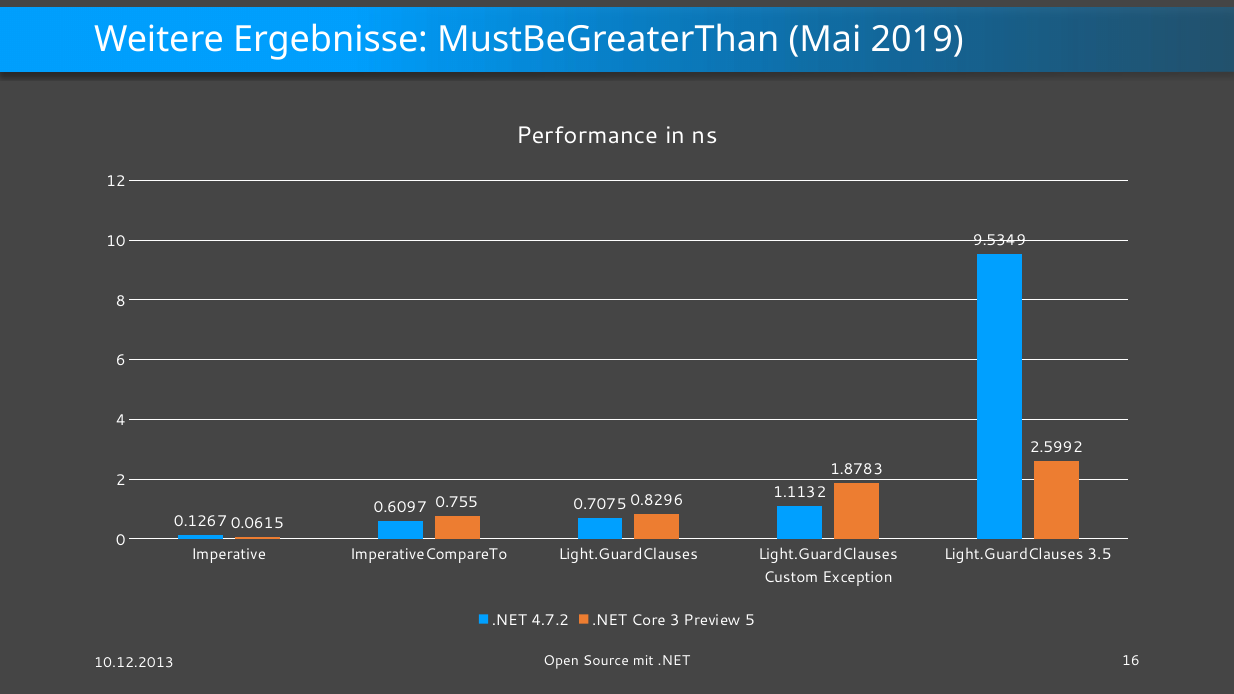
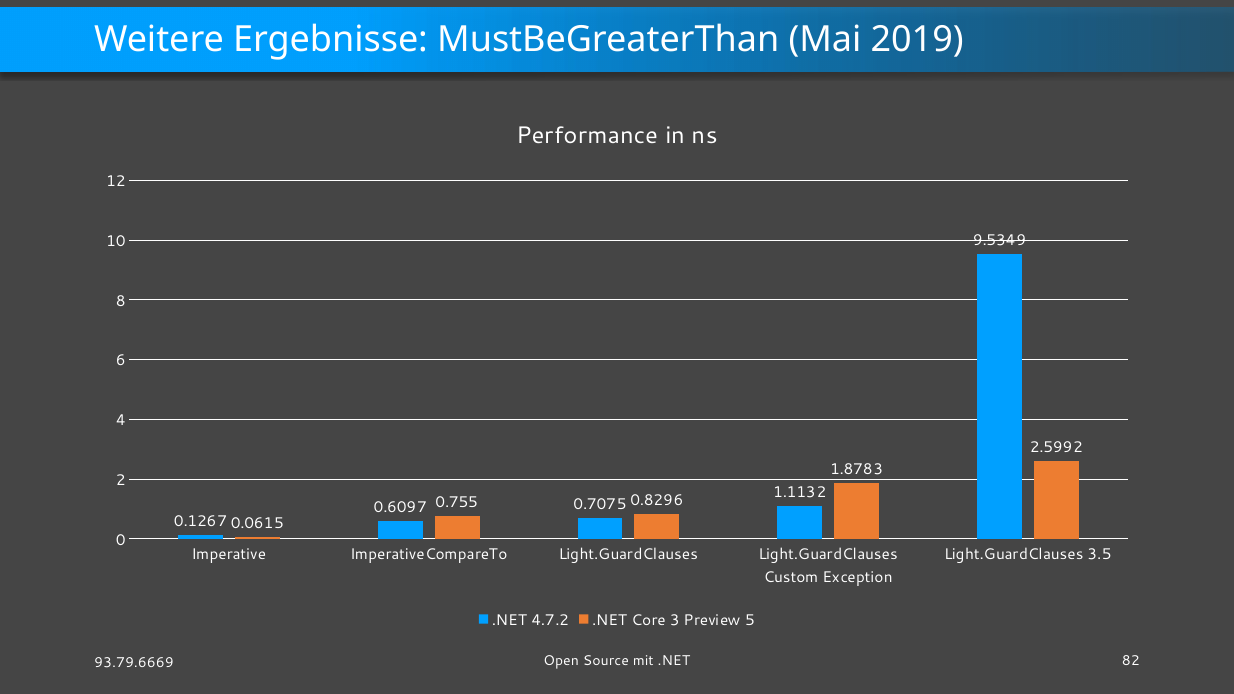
16: 16 -> 82 (1131, 661)
10.12.2013: 10.12.2013 -> 93.79.6669 (134, 663)
